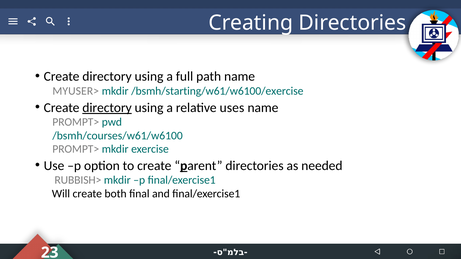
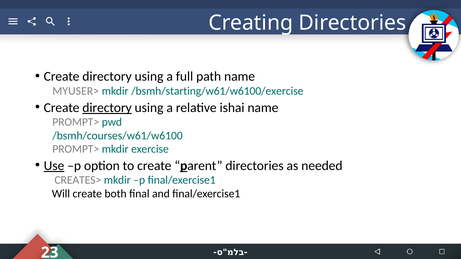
uses: uses -> ishai (232, 108)
Use underline: none -> present (54, 166)
RUBBISH>: RUBBISH> -> CREATES> (78, 180)
